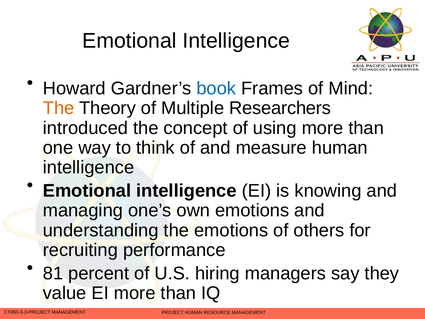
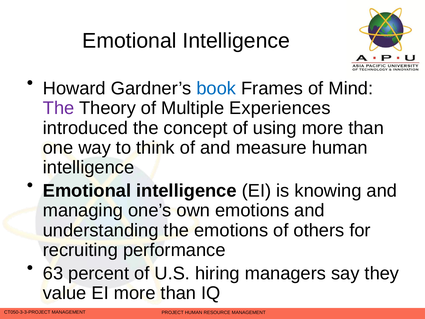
The colour: orange -> purple (59, 108)
Researchers: Researchers -> Experiences (280, 108)
81: 81 -> 63 (53, 273)
